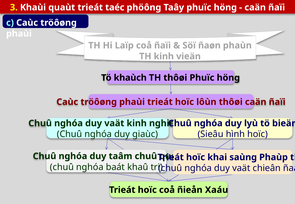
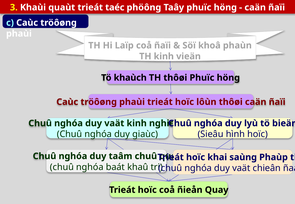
ñaøn: ñaøn -> khoâ (209, 45)
Xaáu: Xaáu -> Quay (217, 190)
